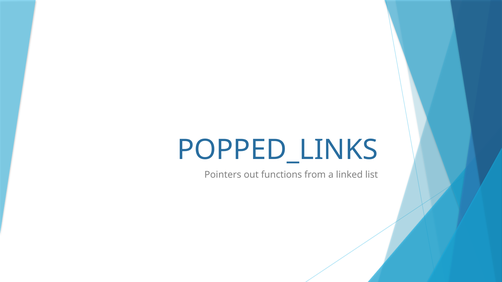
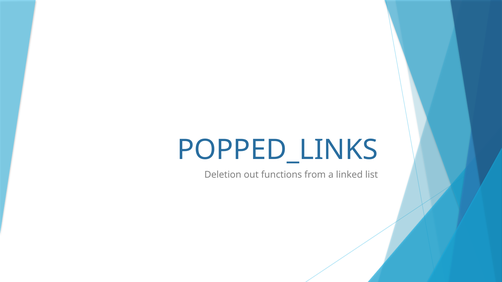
Pointers: Pointers -> Deletion (223, 175)
